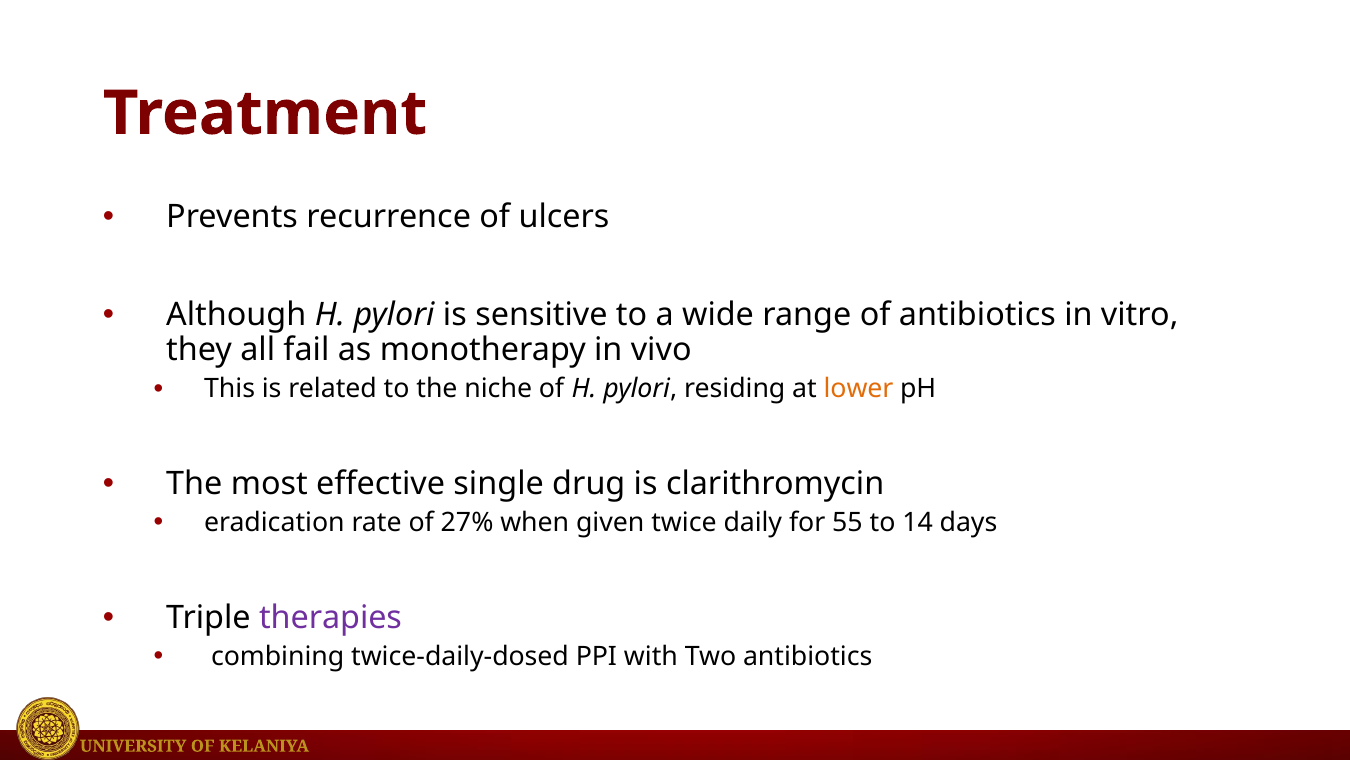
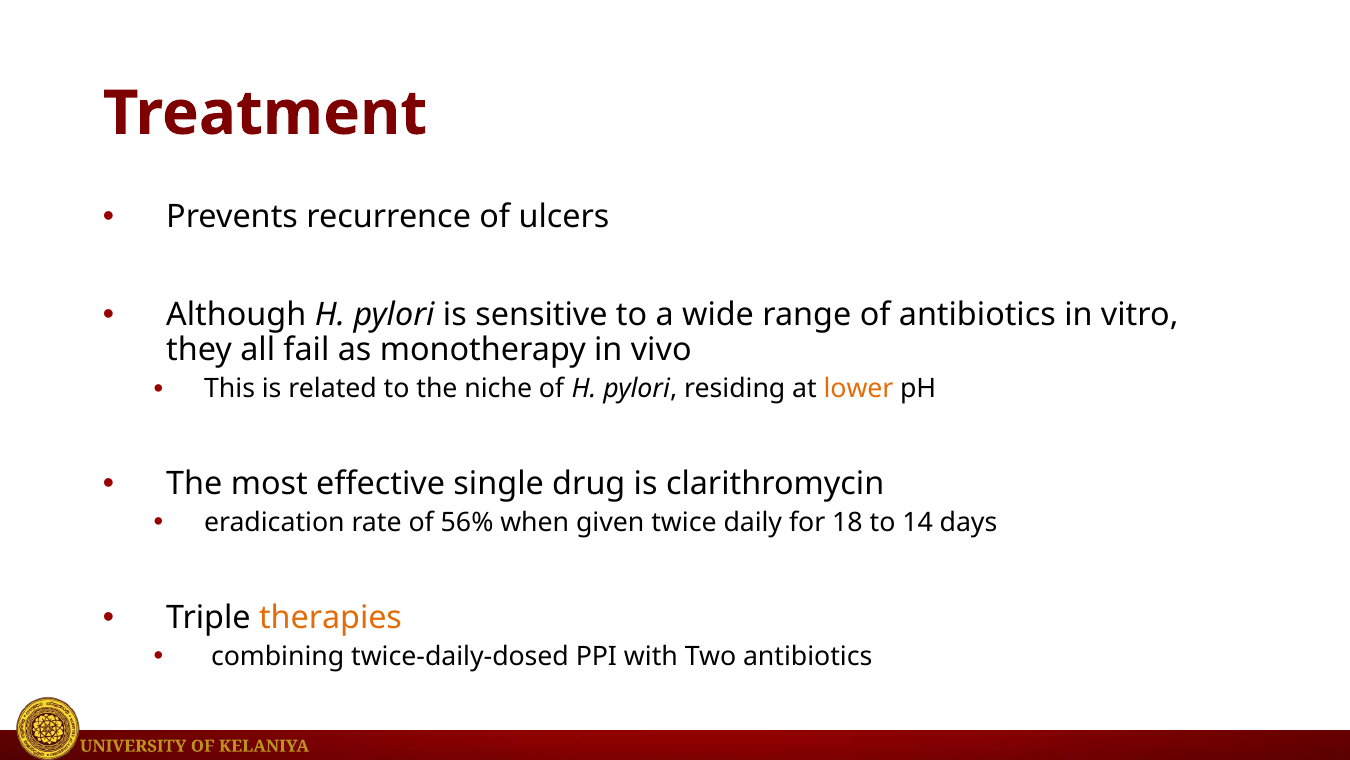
27%: 27% -> 56% (467, 523)
55: 55 -> 18 (847, 523)
therapies colour: purple -> orange (331, 617)
